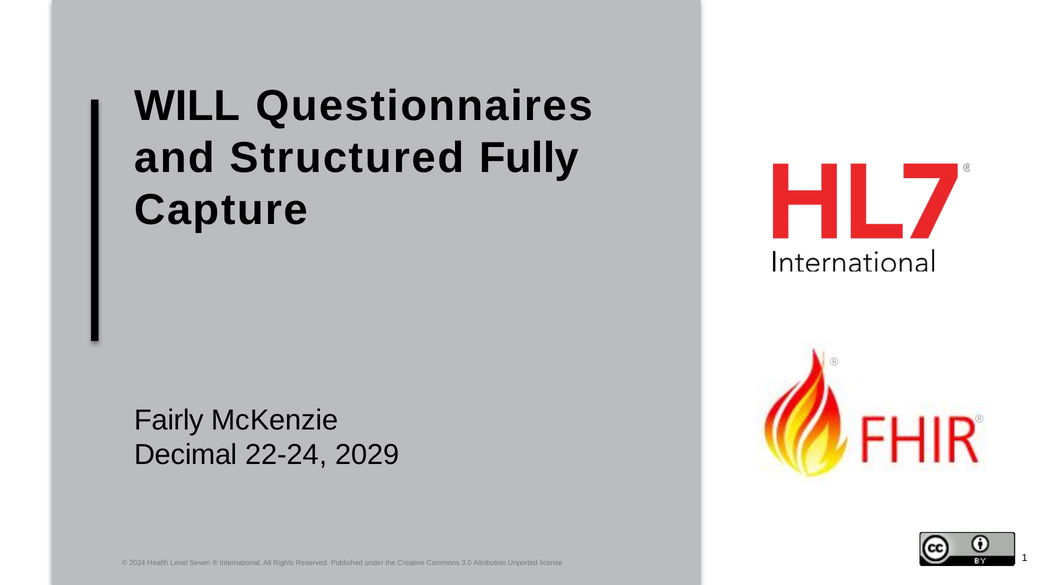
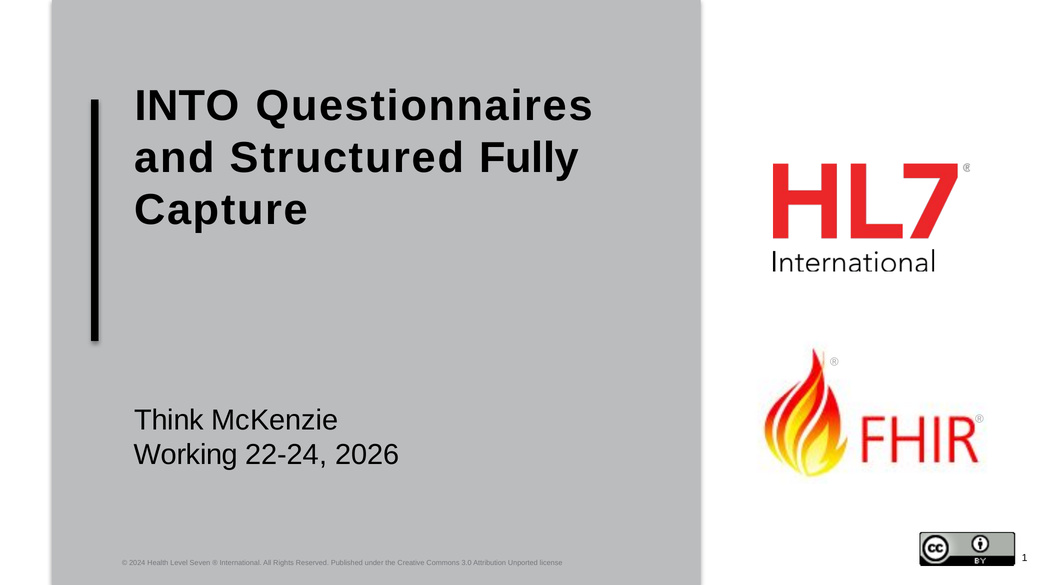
WILL: WILL -> INTO (187, 106)
Fairly: Fairly -> Think (169, 420)
Decimal: Decimal -> Working (186, 455)
2029: 2029 -> 2026 (367, 455)
